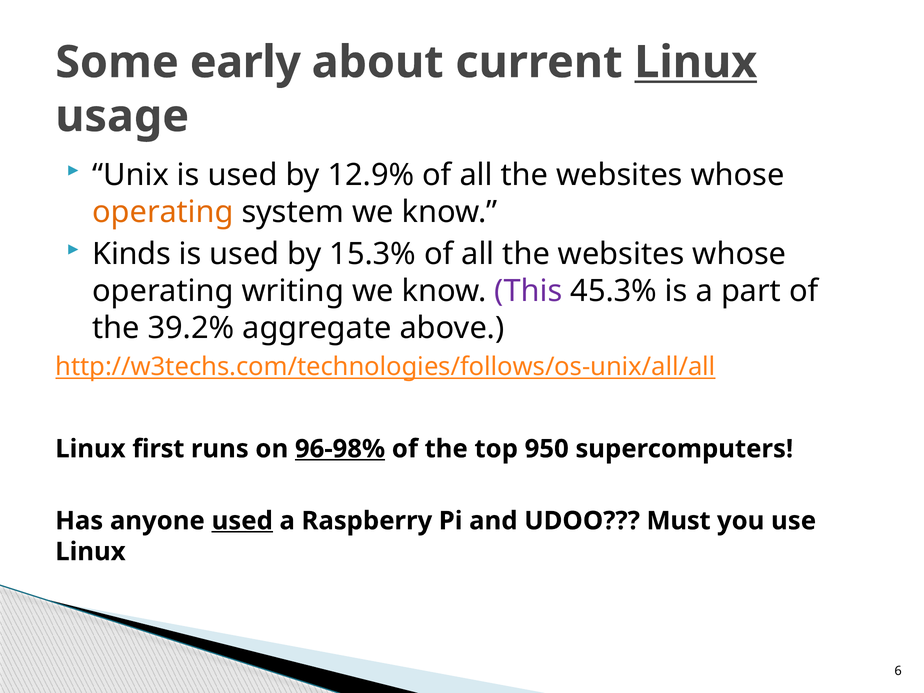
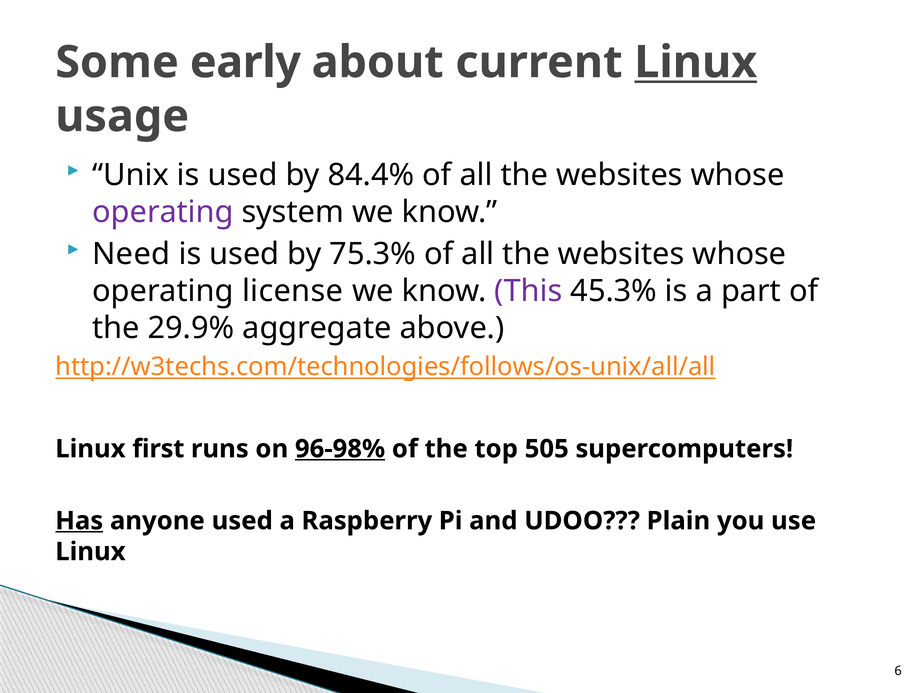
12.9%: 12.9% -> 84.4% (371, 175)
operating colour: orange -> purple (163, 212)
Kinds: Kinds -> Need (131, 254)
15.3%: 15.3% -> 75.3% (373, 254)
writing: writing -> license (293, 291)
39.2%: 39.2% -> 29.9% (191, 328)
950: 950 -> 505 (547, 449)
Has underline: none -> present (79, 521)
used underline: present -> none (242, 521)
Must: Must -> Plain (678, 521)
